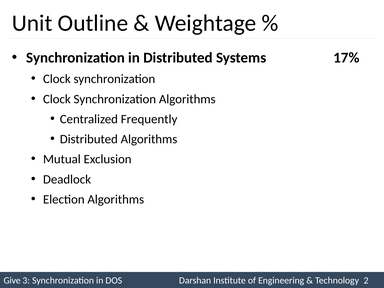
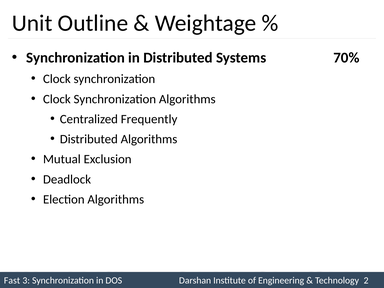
17%: 17% -> 70% (346, 58)
Give: Give -> Fast (12, 281)
